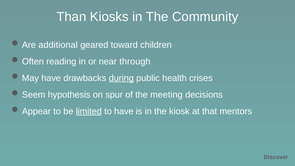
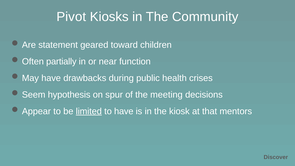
Than: Than -> Pivot (71, 17)
additional: additional -> statement (58, 45)
reading: reading -> partially (61, 61)
through: through -> function (135, 61)
during underline: present -> none (121, 78)
